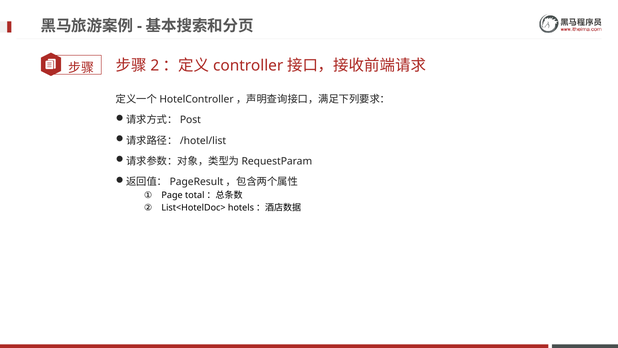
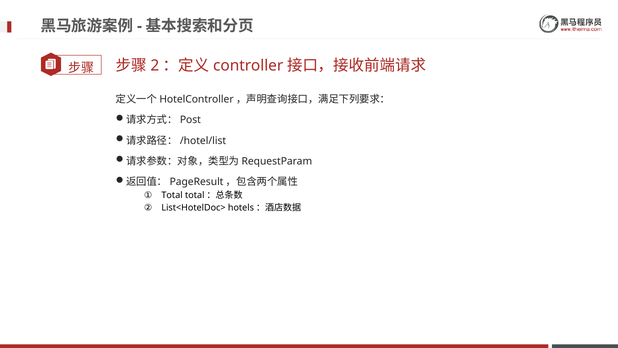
Page: Page -> Total (172, 195)
